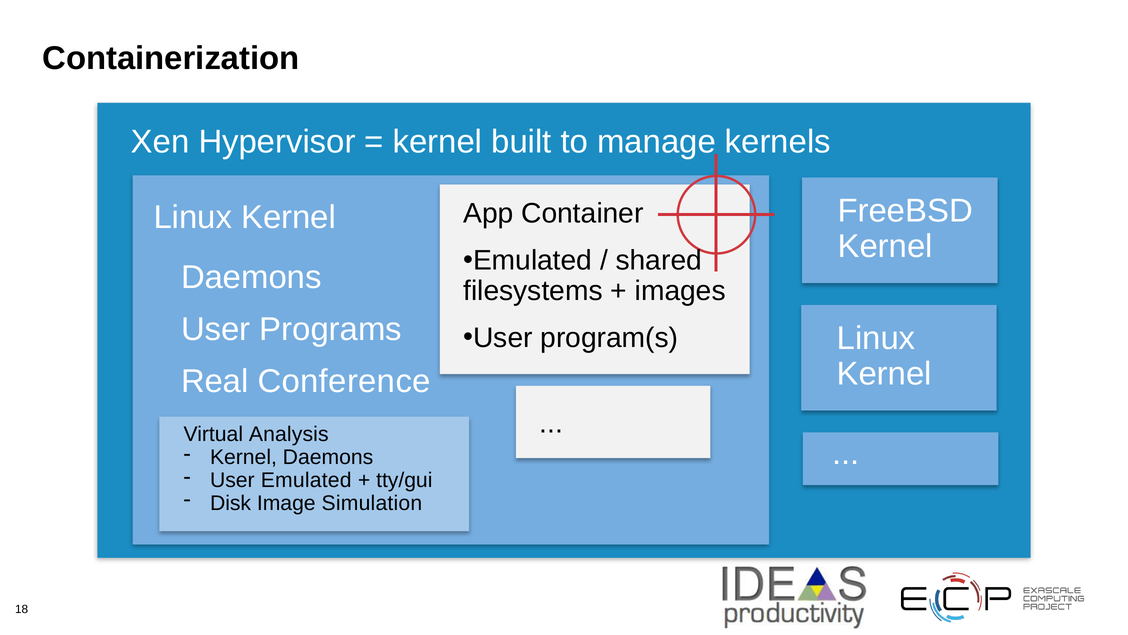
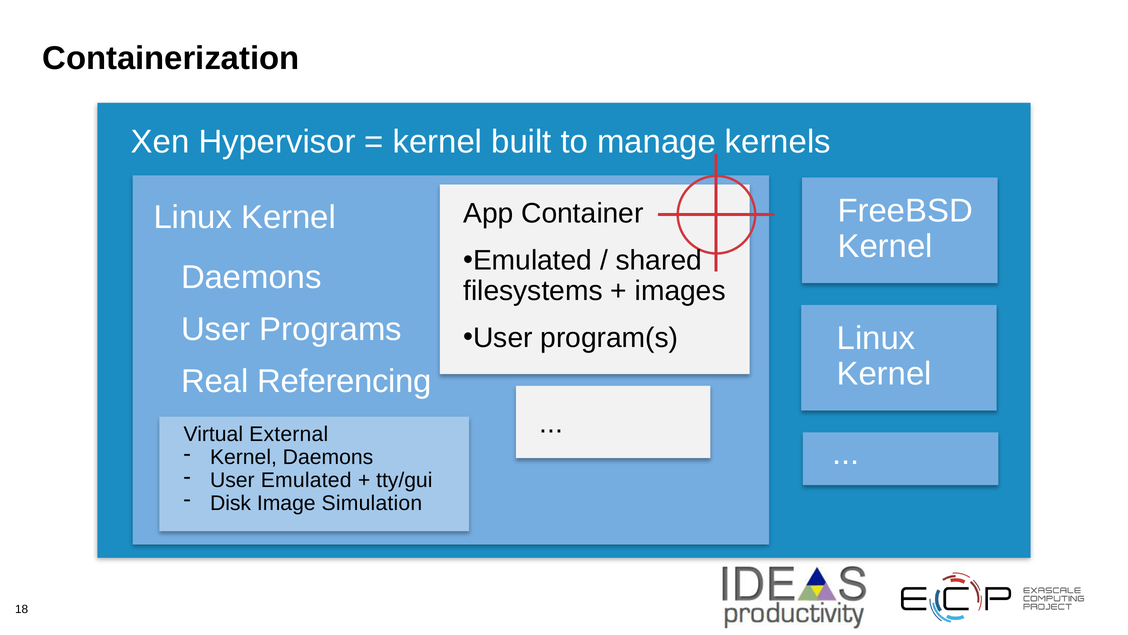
Conference: Conference -> Referencing (344, 381)
Analysis: Analysis -> External (289, 434)
